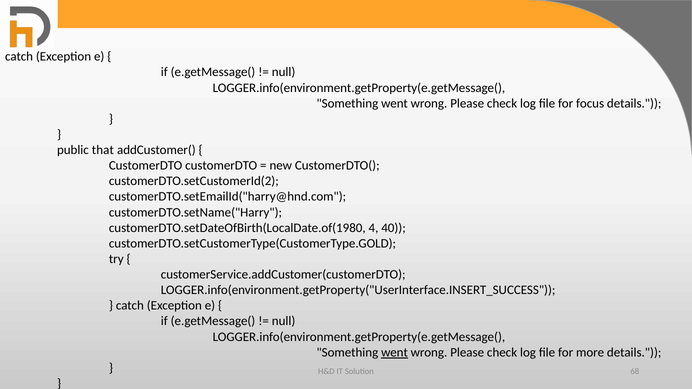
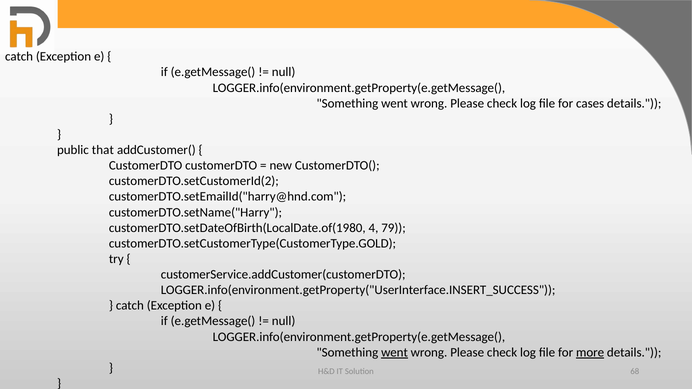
focus: focus -> cases (590, 103)
40: 40 -> 79 (394, 228)
more underline: none -> present (590, 353)
